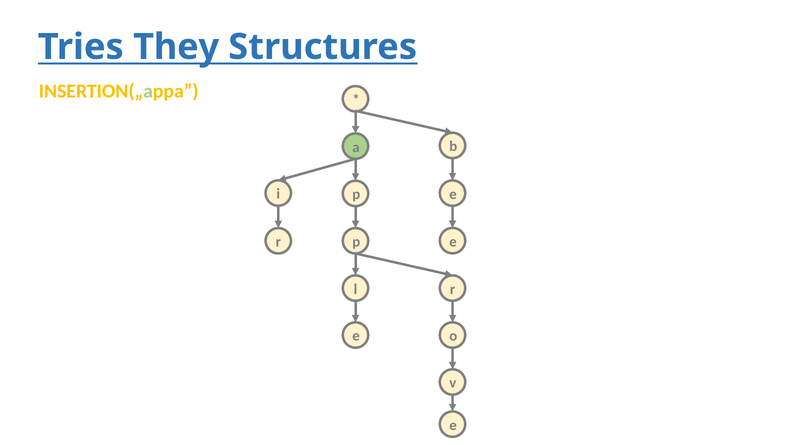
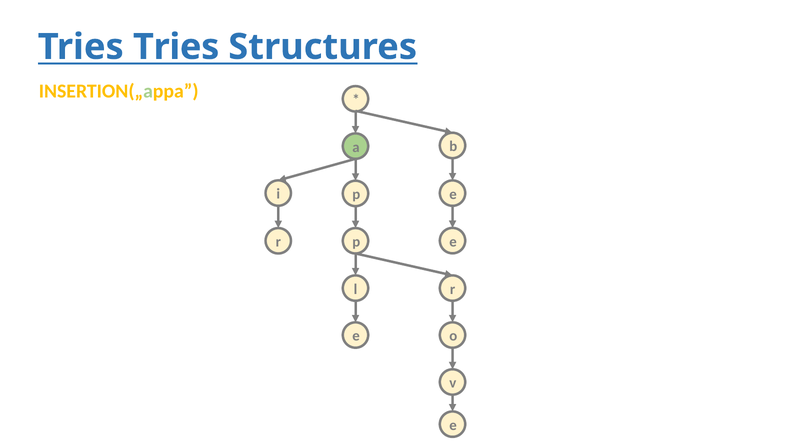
Tries They: They -> Tries (176, 47)
